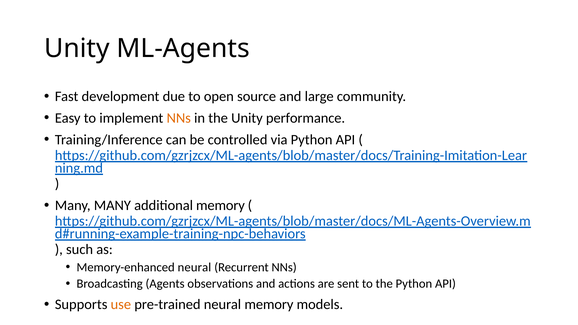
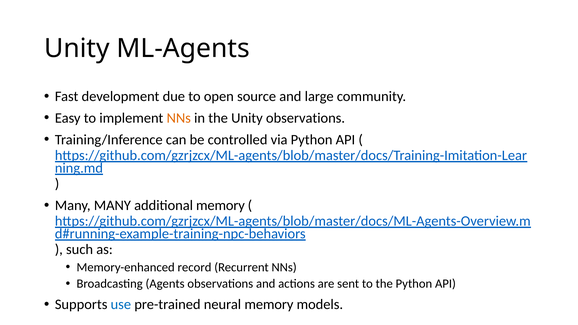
Unity performance: performance -> observations (306, 118)
Memory-enhanced neural: neural -> record (194, 267)
use colour: orange -> blue (121, 305)
